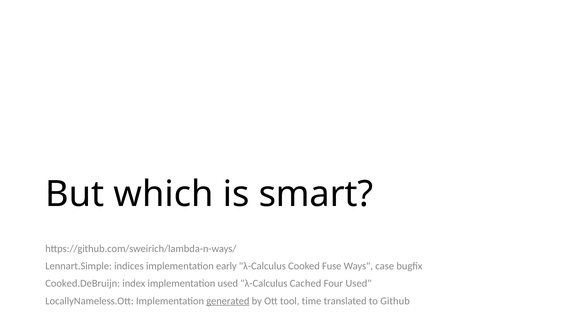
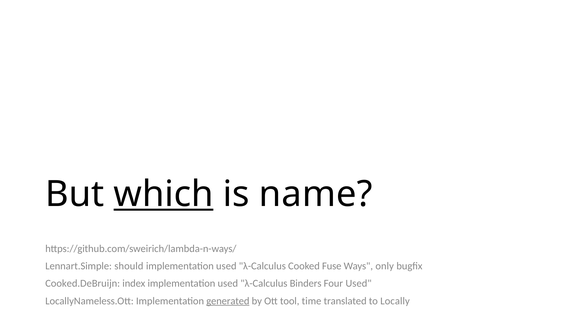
which underline: none -> present (163, 194)
smart: smart -> name (316, 194)
indices: indices -> should (129, 266)
early: early -> used (226, 266)
case: case -> only (385, 266)
Cached: Cached -> Binders (306, 283)
Github: Github -> Locally (395, 301)
